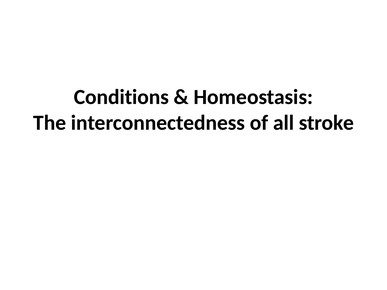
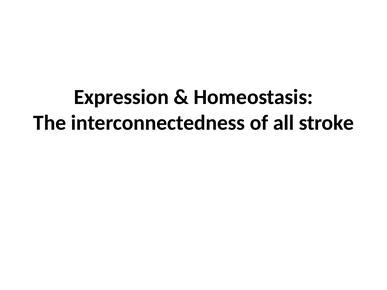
Conditions: Conditions -> Expression (121, 97)
